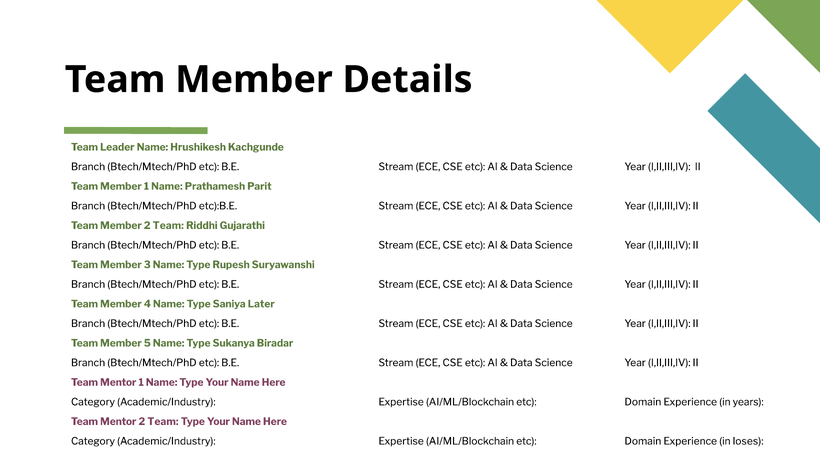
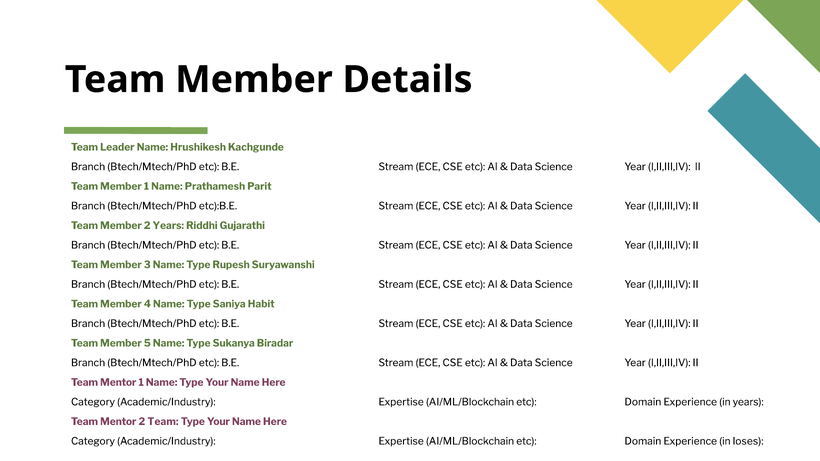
Member 2 Team: Team -> Years (168, 226)
Later: Later -> Habit (261, 304)
